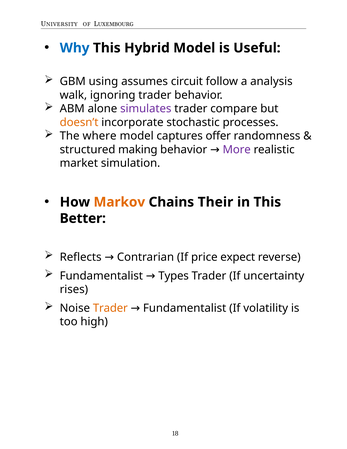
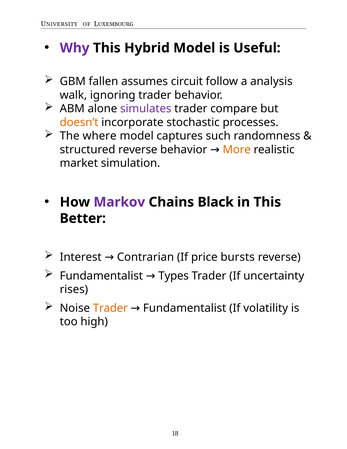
Why colour: blue -> purple (75, 48)
using: using -> fallen (103, 81)
offer: offer -> such (218, 136)
structured making: making -> reverse (138, 150)
More colour: purple -> orange (237, 150)
Markov colour: orange -> purple (119, 202)
Their: Their -> Black (216, 202)
Reflects: Reflects -> Interest (81, 257)
expect: expect -> bursts (238, 257)
